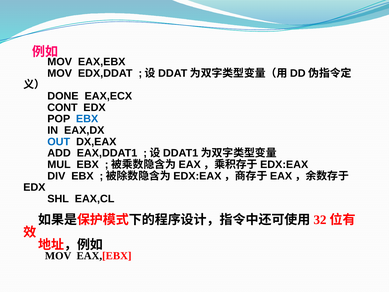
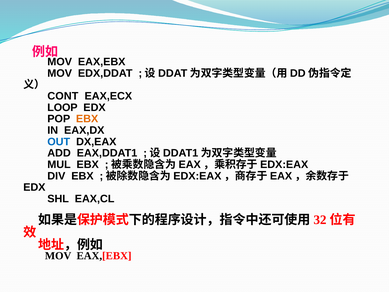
DONE: DONE -> CONT (63, 96)
CONT: CONT -> LOOP (62, 107)
EBX colour: blue -> orange (87, 119)
